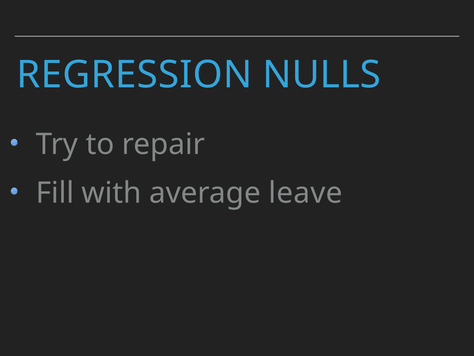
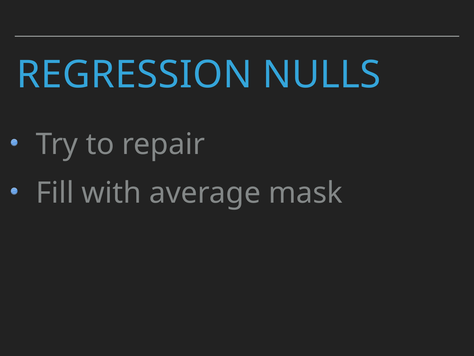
leave: leave -> mask (306, 193)
